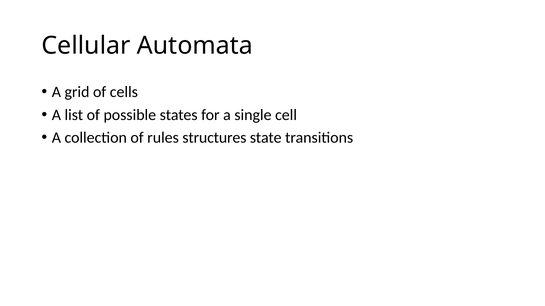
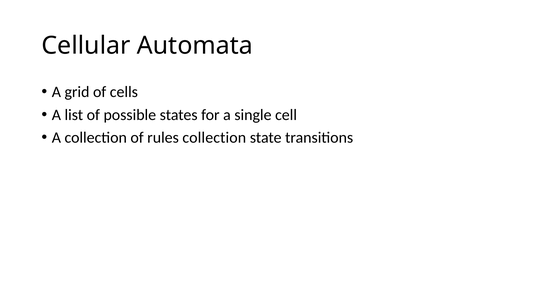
rules structures: structures -> collection (214, 138)
